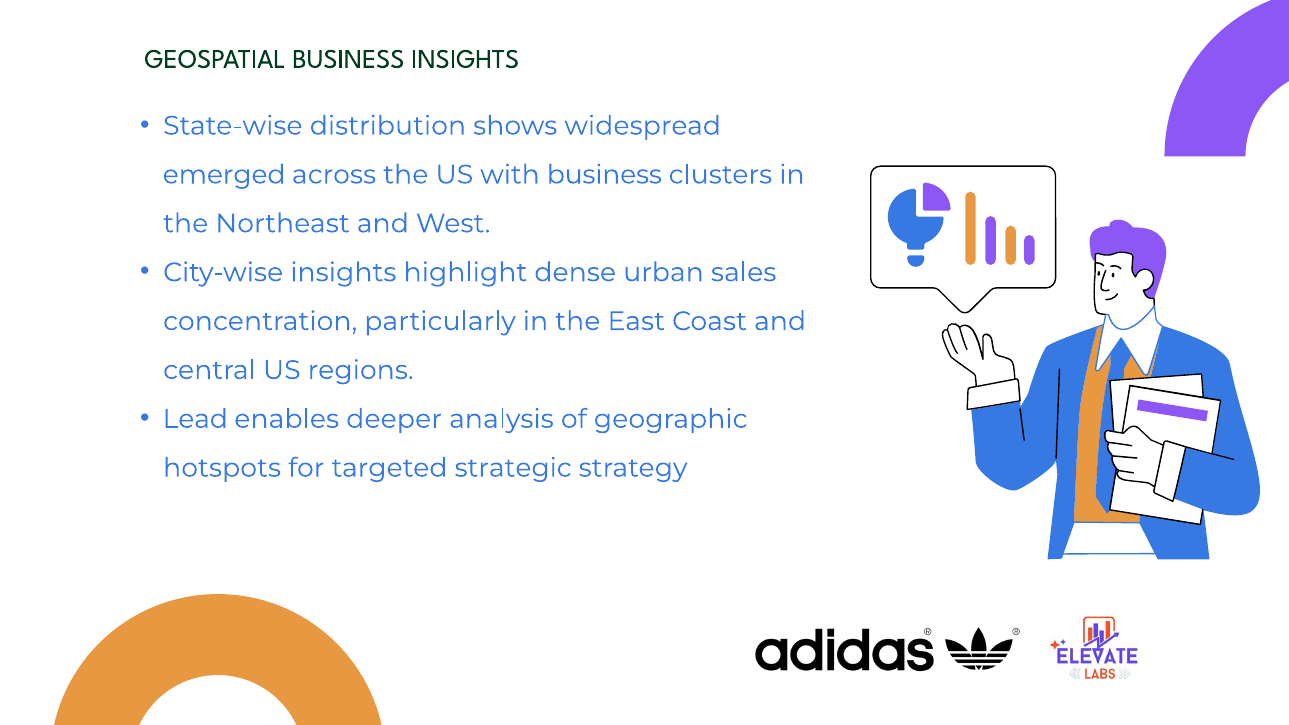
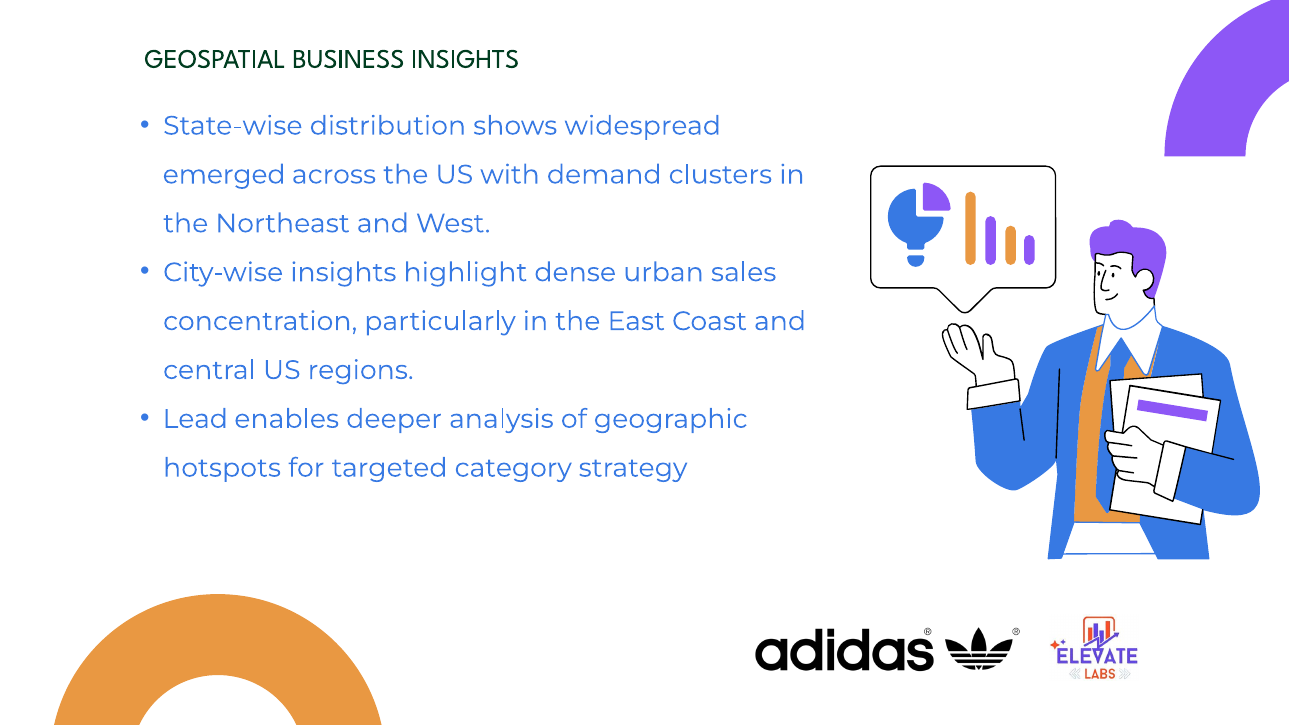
with business: business -> demand (604, 175)
strategic: strategic -> category (513, 468)
